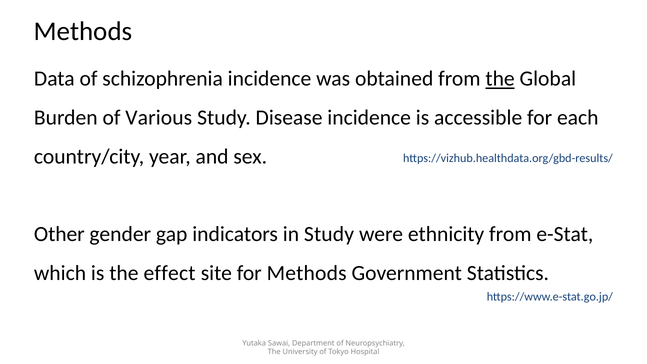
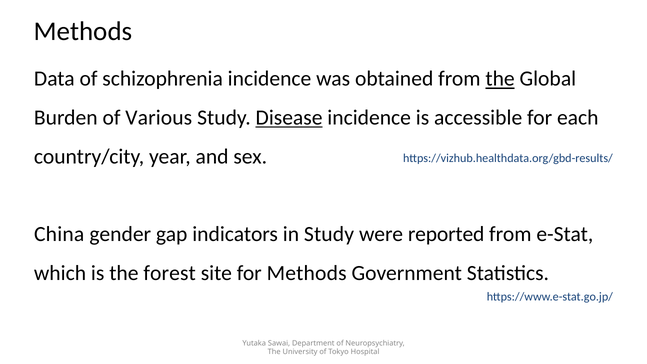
Disease underline: none -> present (289, 118)
Other: Other -> China (59, 234)
ethnicity: ethnicity -> reported (446, 234)
effect: effect -> forest (170, 273)
